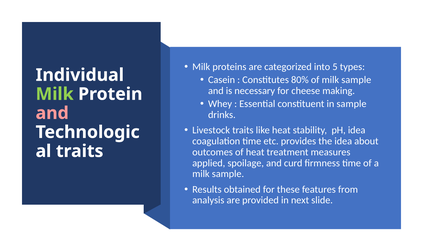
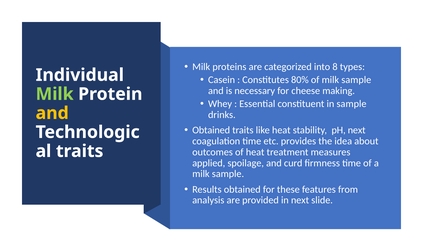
5: 5 -> 8 (335, 67)
and colour: pink -> yellow (52, 113)
Livestock: Livestock -> Obtained (211, 130)
pH idea: idea -> next (357, 130)
